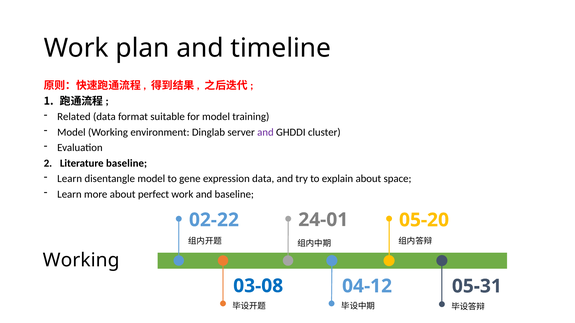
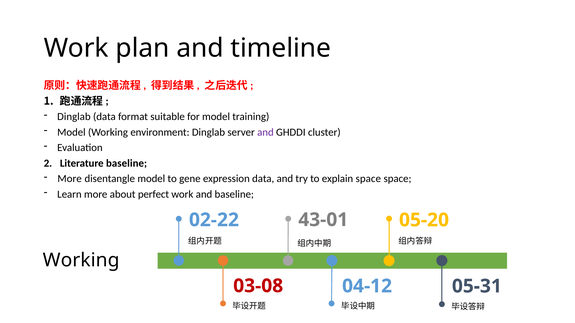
Related: Related -> Dinglab (74, 117)
Learn: Learn -> More (70, 179)
explain about: about -> space (368, 179)
24-01: 24-01 -> 43-01 (323, 220)
03-08 colour: blue -> red (258, 286)
